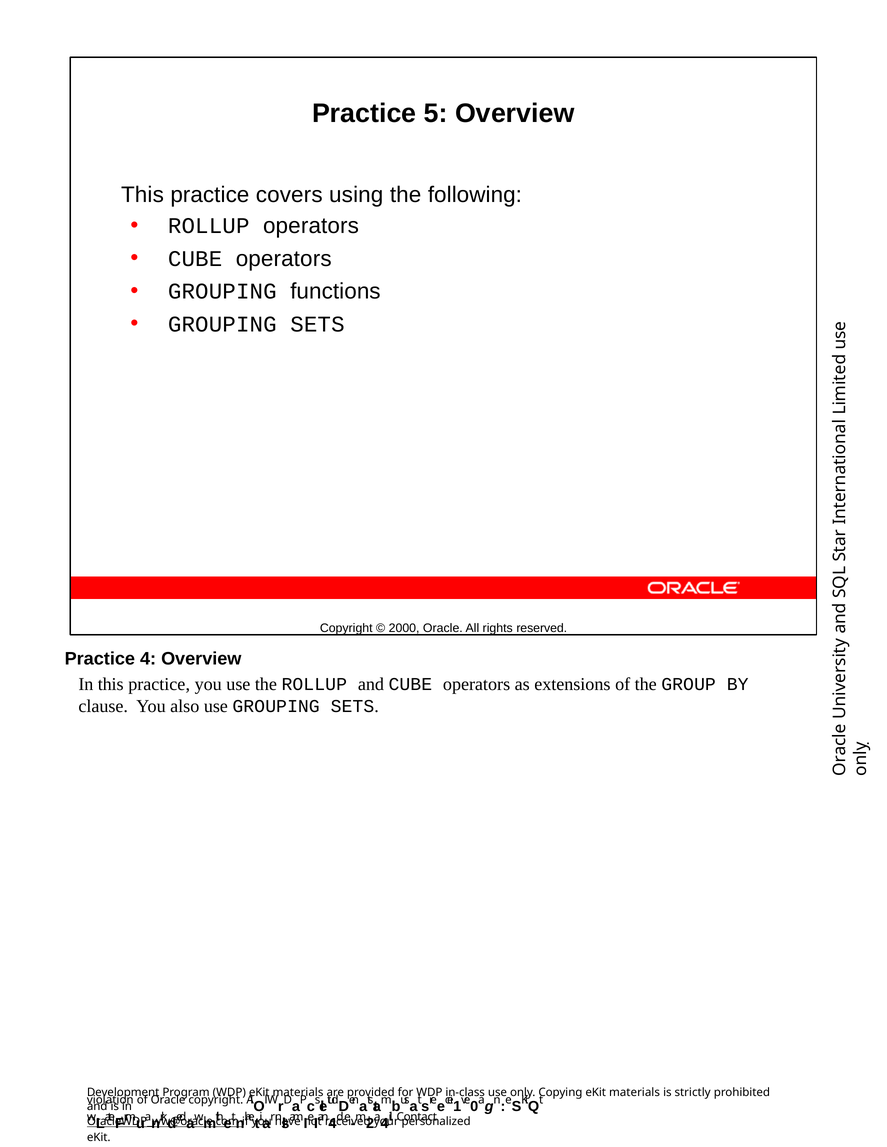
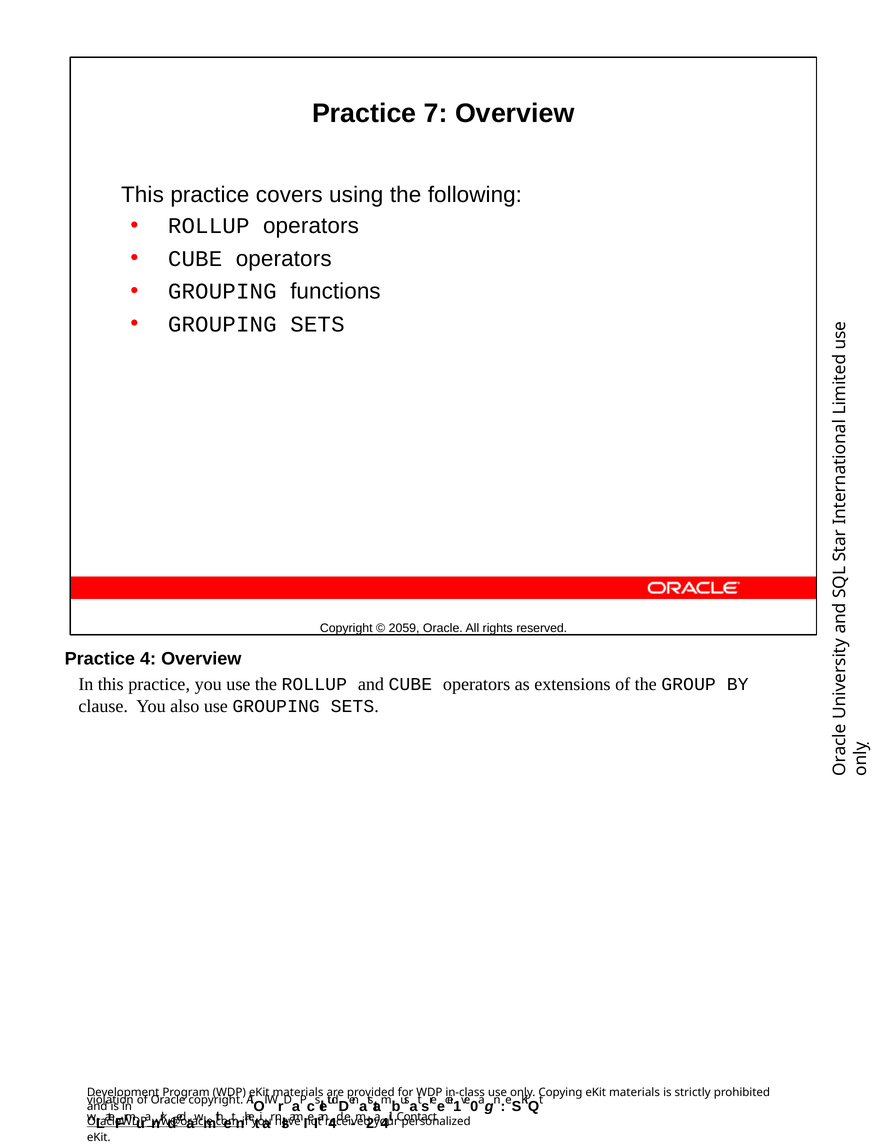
5: 5 -> 7 (436, 113)
2000: 2000 -> 2059 (404, 629)
